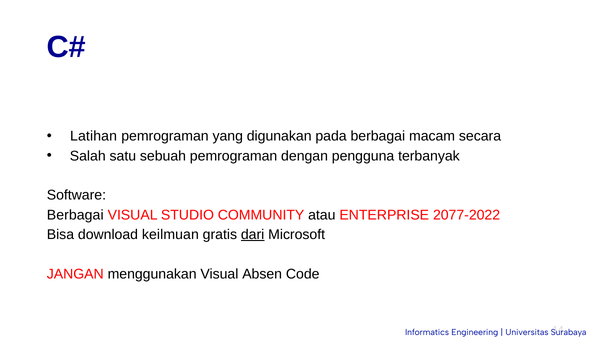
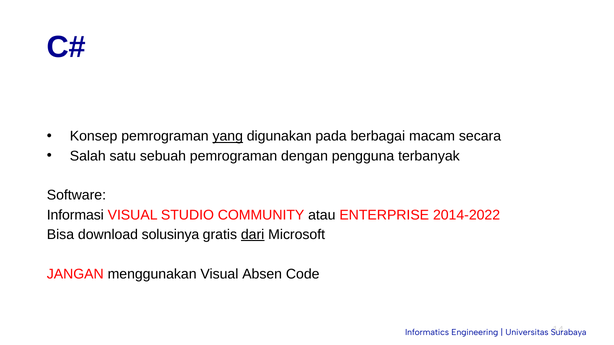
Latihan: Latihan -> Konsep (94, 136)
yang underline: none -> present (228, 136)
Berbagai: Berbagai -> Informasi (75, 215)
2077-2022: 2077-2022 -> 2014-2022 (467, 215)
keilmuan: keilmuan -> solusinya (170, 235)
